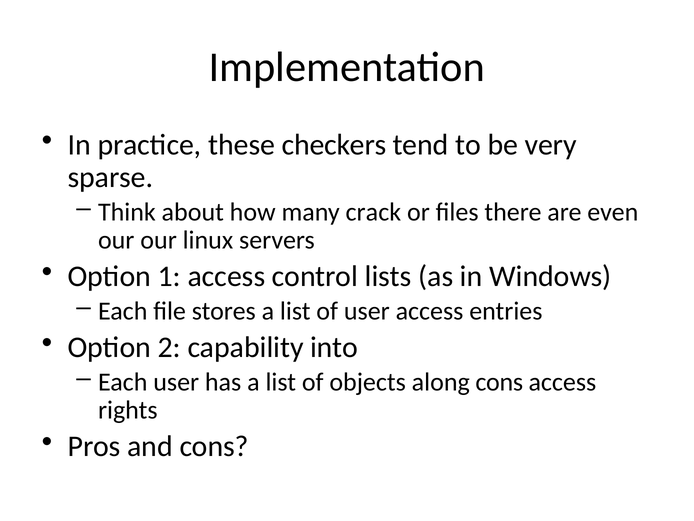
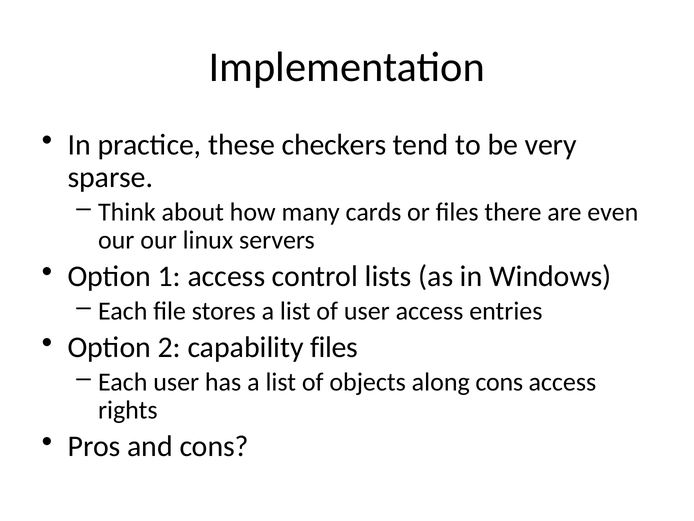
crack: crack -> cards (373, 212)
capability into: into -> files (334, 347)
